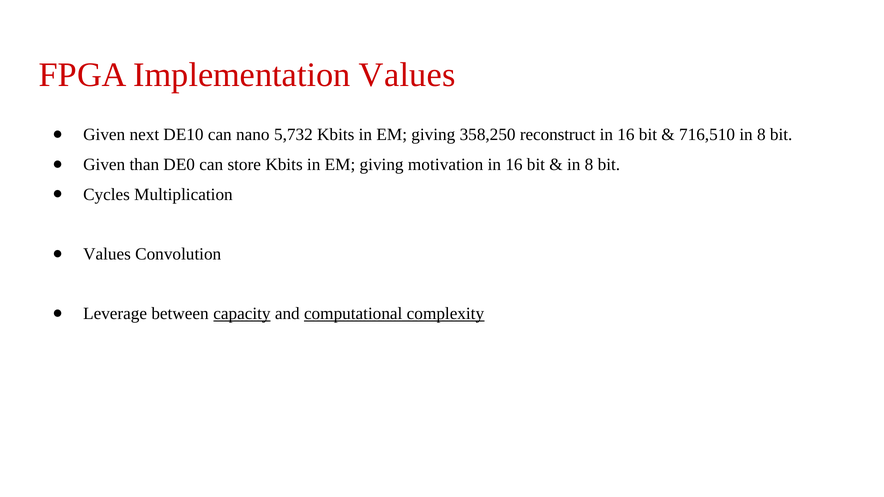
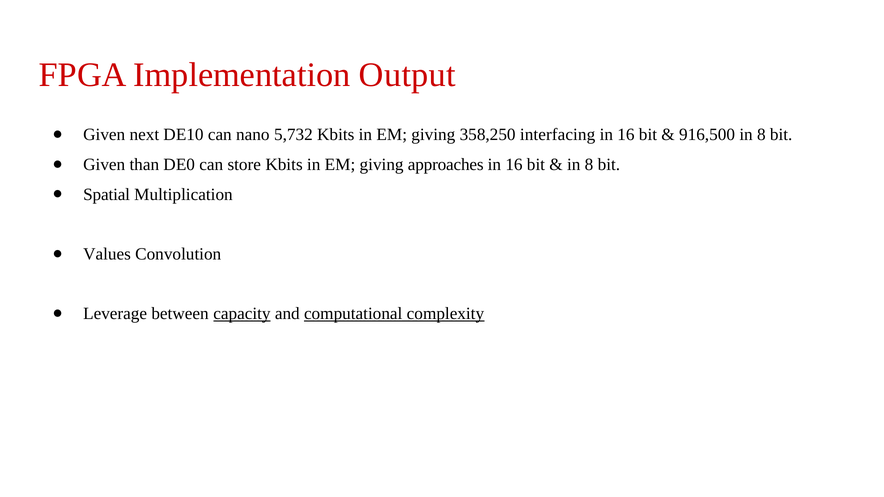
Implementation Values: Values -> Output (407, 75)
reconstruct: reconstruct -> interfacing (558, 135)
716,510: 716,510 -> 916,500 (707, 135)
motivation: motivation -> approaches (446, 165)
Cycles: Cycles -> Spatial (107, 194)
